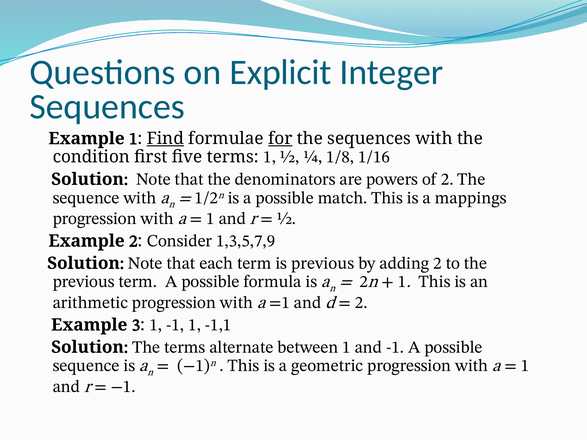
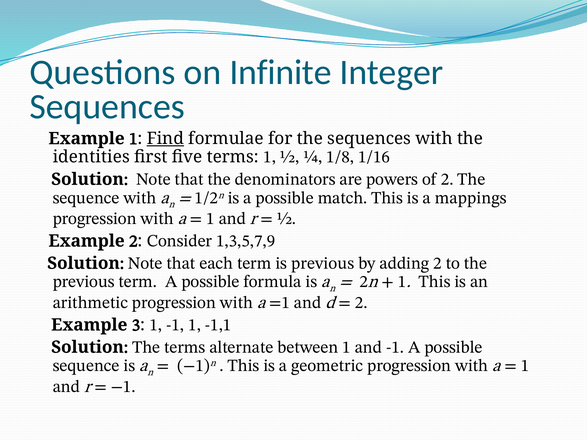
Explicit: Explicit -> Infinite (280, 72)
for underline: present -> none (280, 139)
condition: condition -> identities (91, 157)
